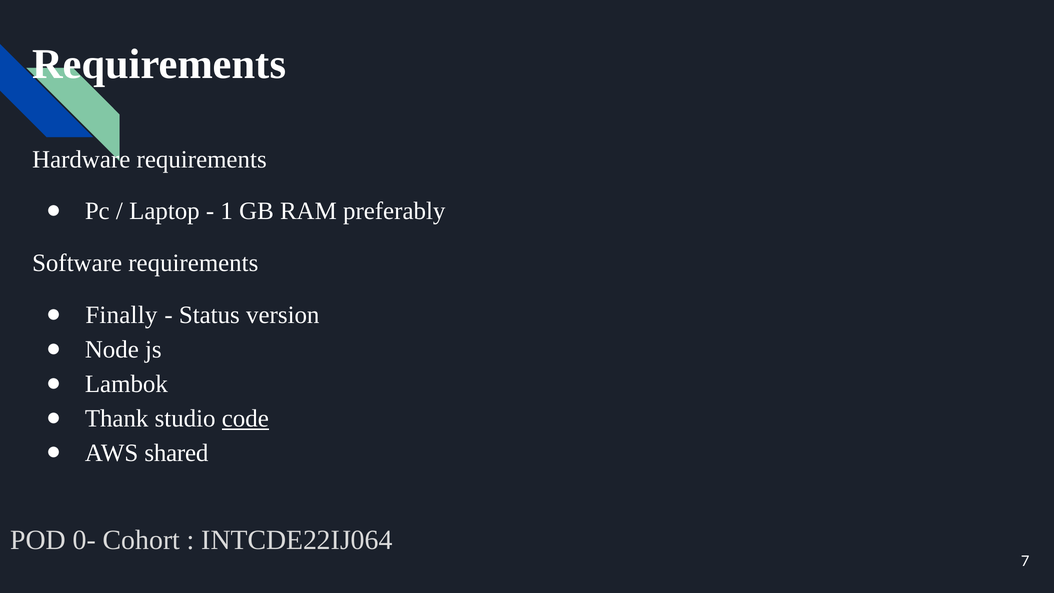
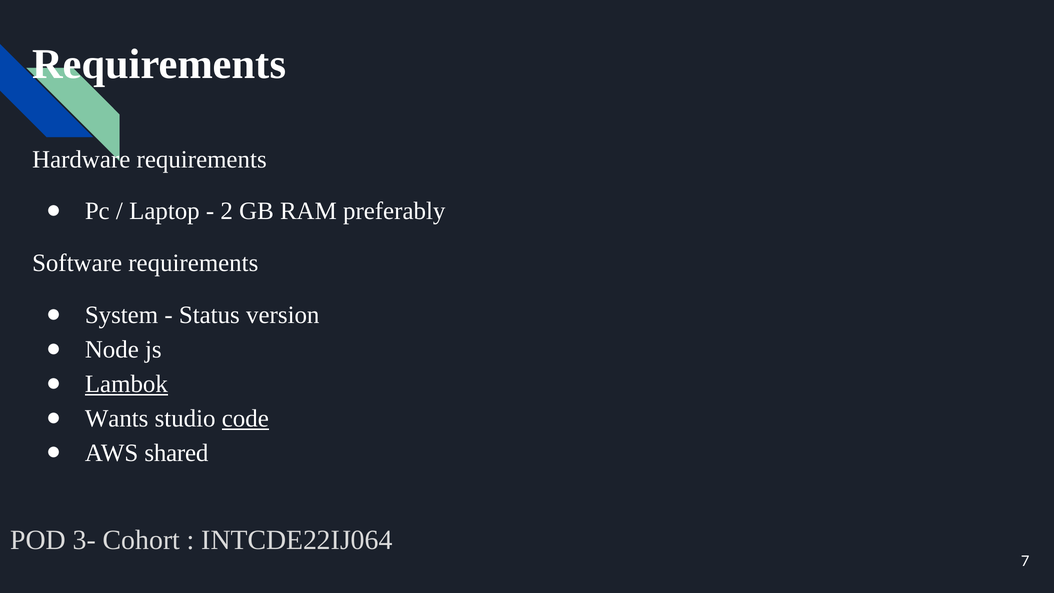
1: 1 -> 2 (227, 211)
Finally: Finally -> System (122, 315)
Lambok underline: none -> present (126, 384)
Thank: Thank -> Wants (117, 418)
0-: 0- -> 3- (84, 540)
